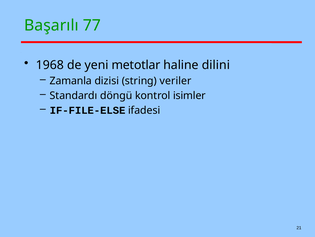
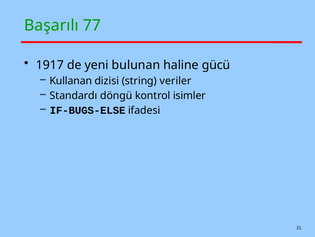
1968: 1968 -> 1917 (50, 65)
metotlar: metotlar -> bulunan (136, 65)
dilini: dilini -> gücü (216, 65)
Zamanla: Zamanla -> Kullanan (71, 81)
IF-FILE-ELSE: IF-FILE-ELSE -> IF-BUGS-ELSE (88, 110)
